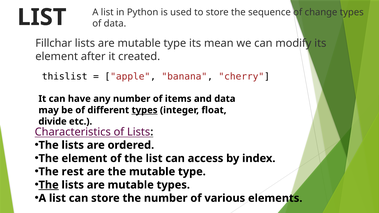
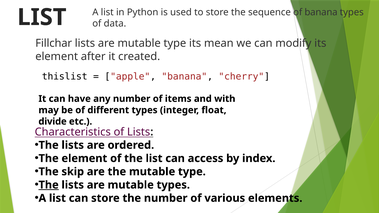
of change: change -> banana (321, 12)
and data: data -> with (225, 99)
types underline: present -> none (145, 110)
rest: rest -> skip (73, 172)
